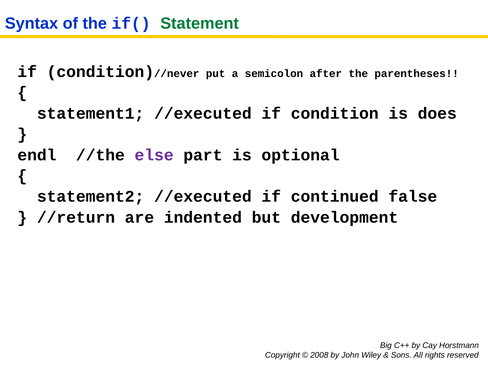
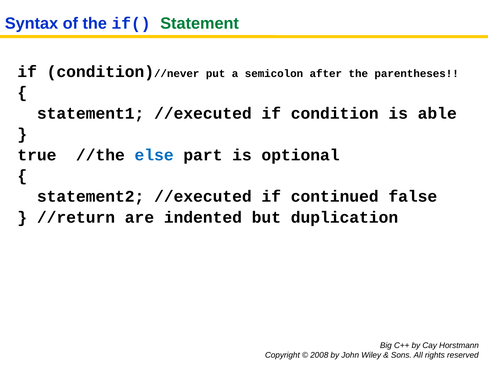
does: does -> able (437, 113)
endl: endl -> true (37, 155)
else colour: purple -> blue (154, 155)
development: development -> duplication (344, 217)
